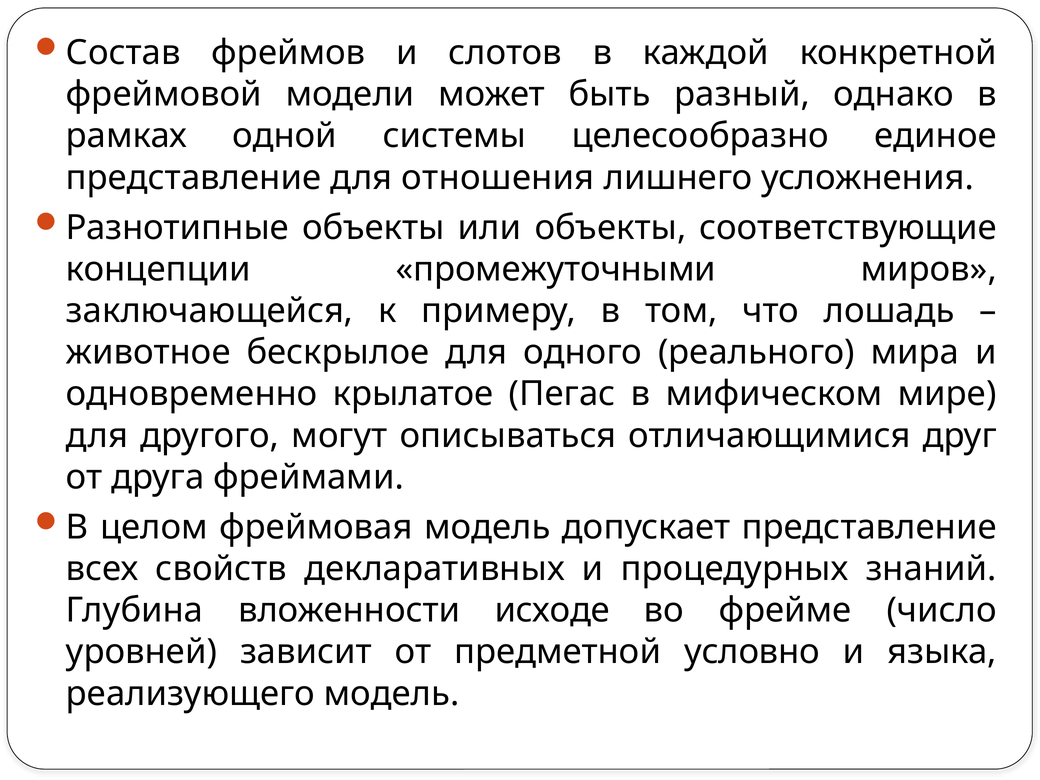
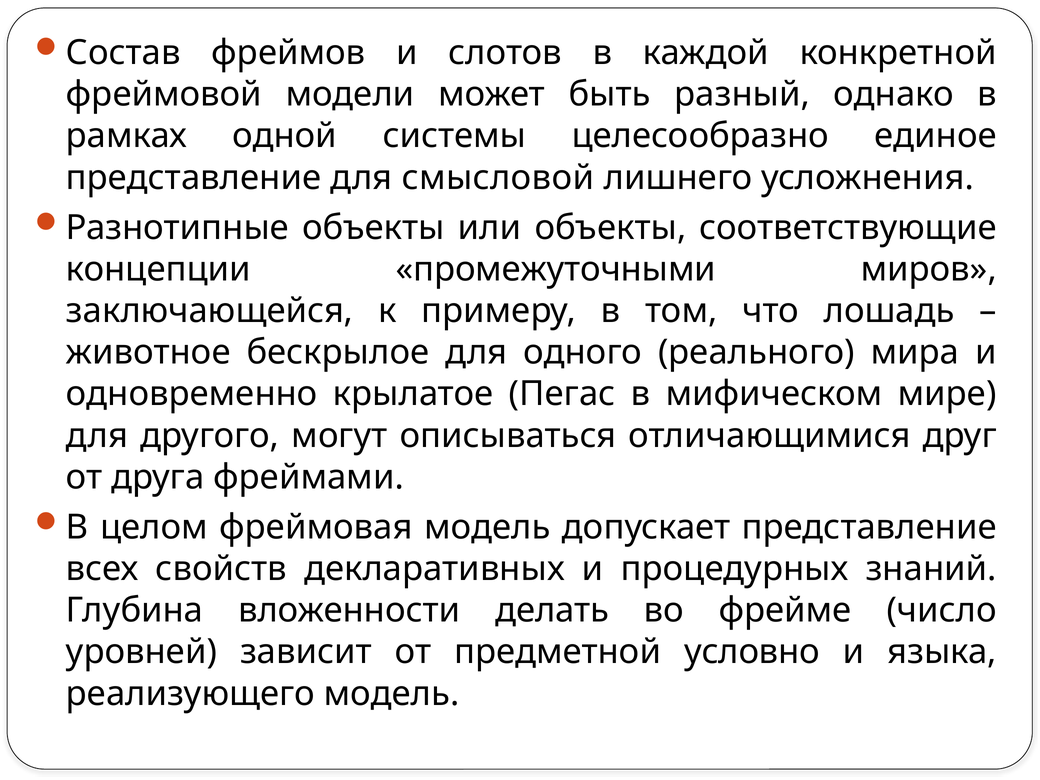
отношения: отношения -> смысловой (498, 178)
исходе: исходе -> делать (552, 610)
